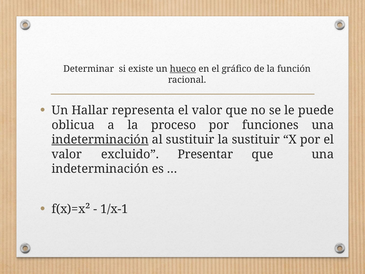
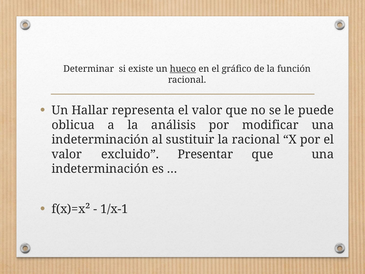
proceso: proceso -> análisis (174, 125)
funciones: funciones -> modificar (270, 125)
indeterminación underline: present -> none (100, 140)
la sustituir: sustituir -> racional (256, 140)
